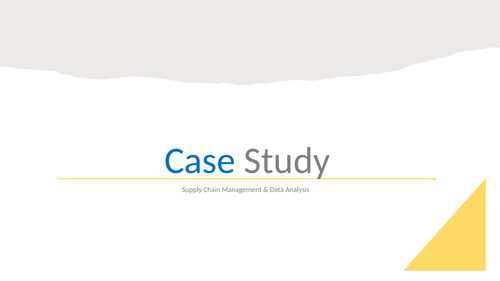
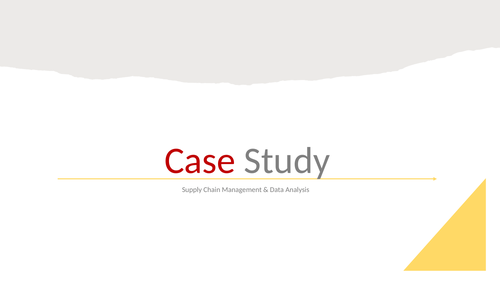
Case colour: blue -> red (200, 161)
